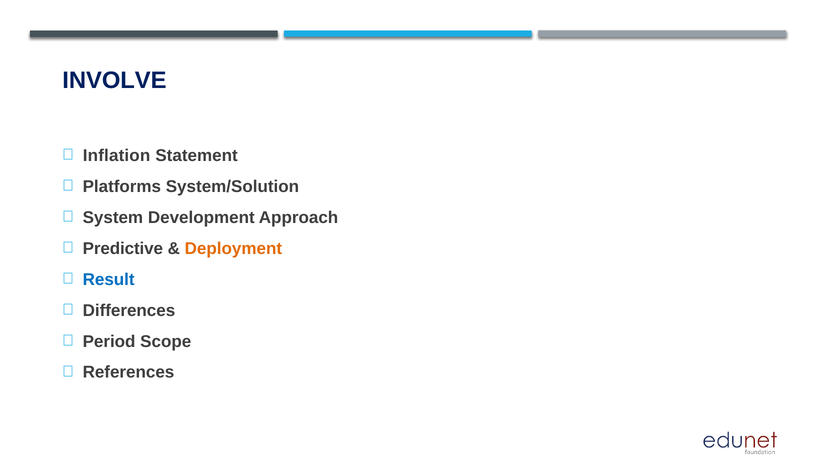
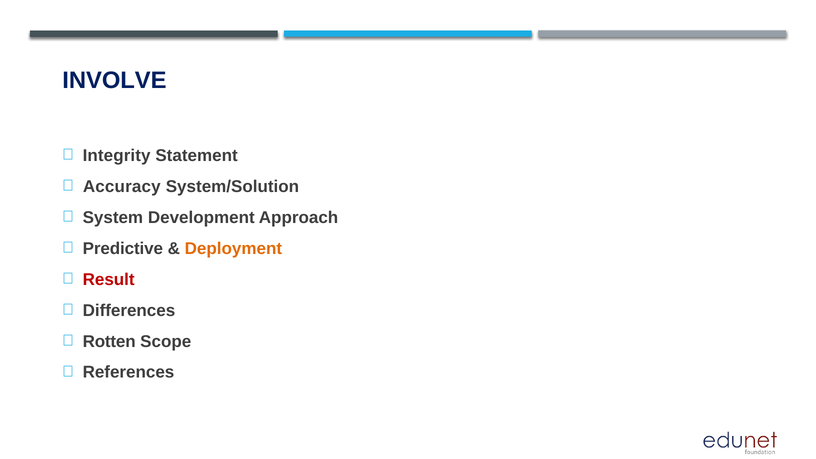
Inflation: Inflation -> Integrity (117, 156)
Platforms: Platforms -> Accuracy (122, 187)
Result colour: blue -> red (109, 280)
Period: Period -> Rotten (109, 341)
